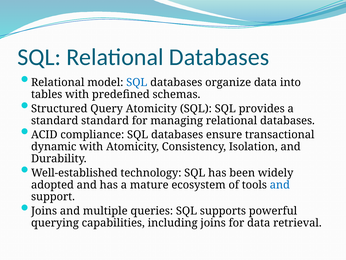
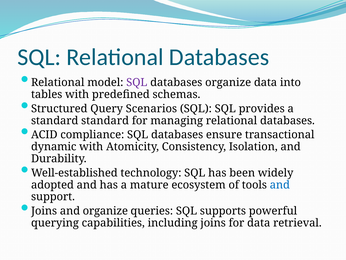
SQL colour: blue -> purple (137, 82)
Query Atomicity: Atomicity -> Scenarios (151, 108)
and multiple: multiple -> organize (105, 211)
